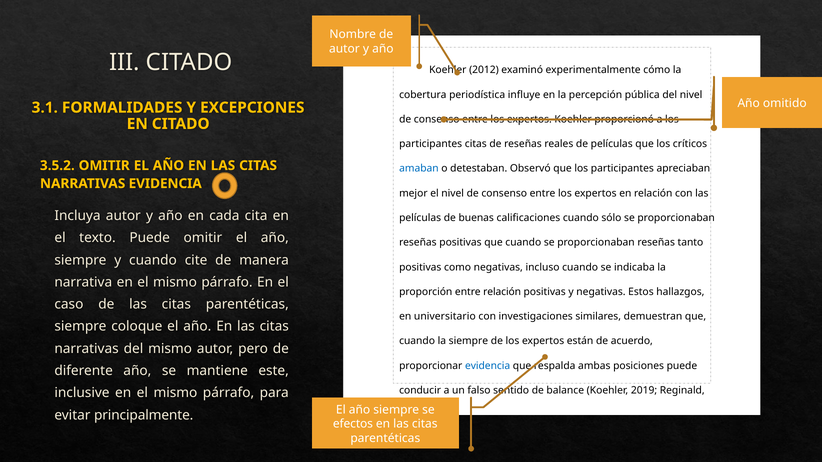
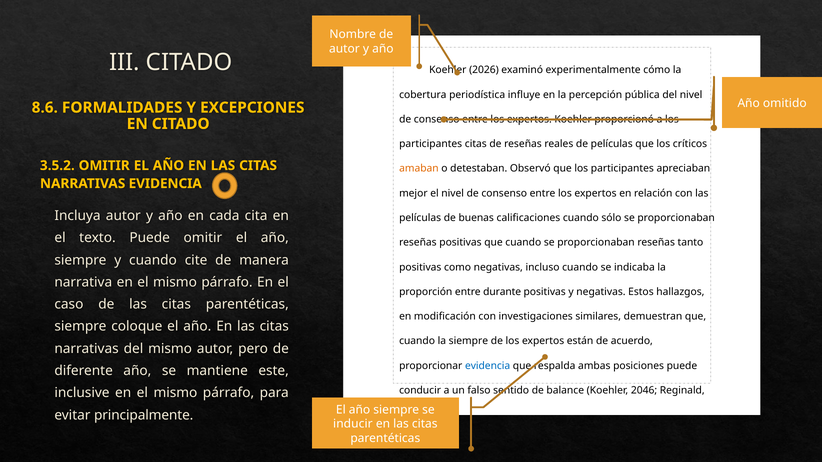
2012: 2012 -> 2026 (484, 70)
3.1: 3.1 -> 8.6 (45, 108)
amaban colour: blue -> orange (419, 169)
entre relación: relación -> durante (502, 292)
universitario: universitario -> modificación (445, 317)
2019: 2019 -> 2046 (644, 391)
efectos: efectos -> inducir (353, 424)
